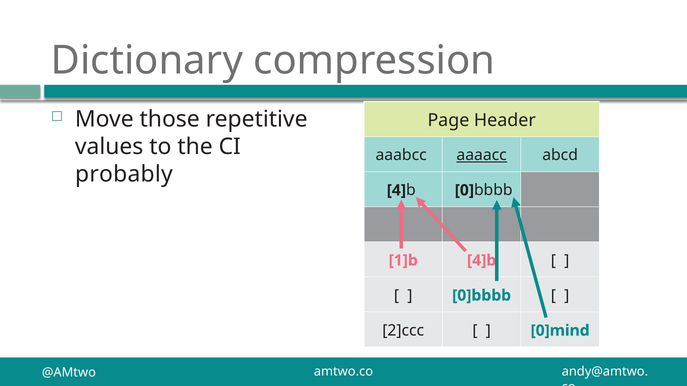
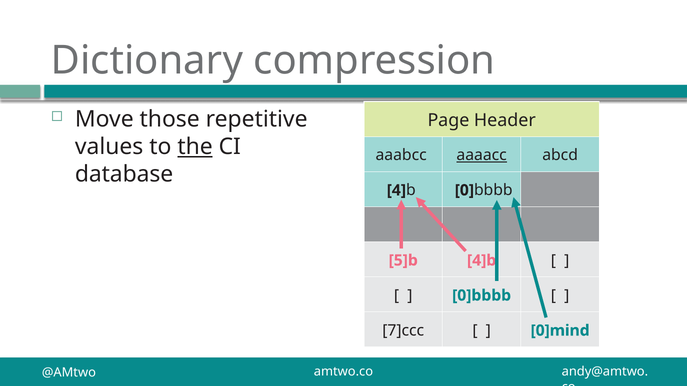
the underline: none -> present (195, 147)
probably: probably -> database (124, 175)
1]b: 1]b -> 5]b (403, 261)
2]ccc: 2]ccc -> 7]ccc (403, 331)
